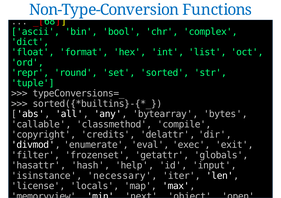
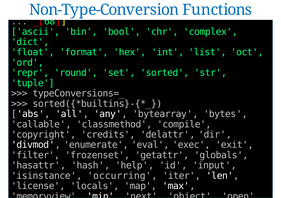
necessary: necessary -> occurring (122, 176)
